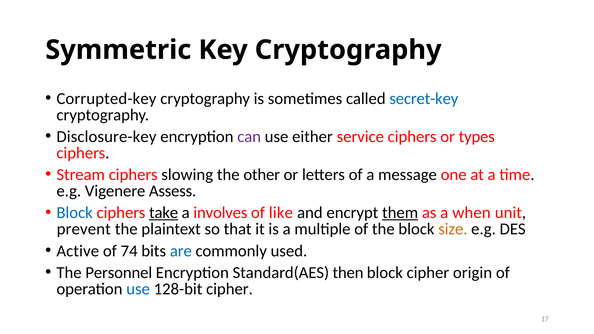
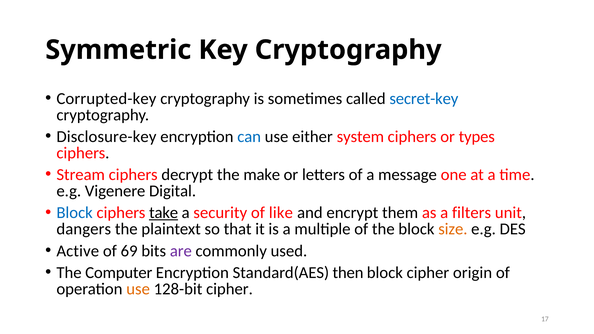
can colour: purple -> blue (249, 137)
service: service -> system (360, 137)
slowing: slowing -> decrypt (187, 175)
other: other -> make (262, 175)
Assess: Assess -> Digital (173, 191)
involves: involves -> security (220, 213)
them underline: present -> none (400, 213)
when: when -> filters (472, 213)
prevent: prevent -> dangers (84, 229)
74: 74 -> 69 (129, 251)
are colour: blue -> purple (181, 251)
Personnel: Personnel -> Computer (119, 273)
use colour: blue -> orange (138, 289)
